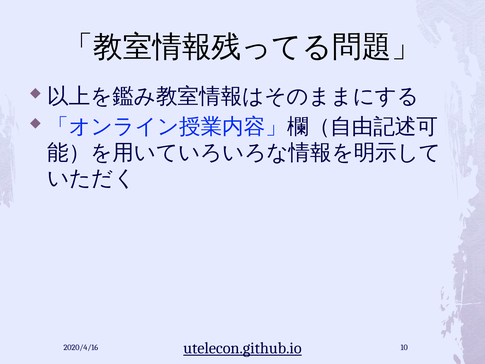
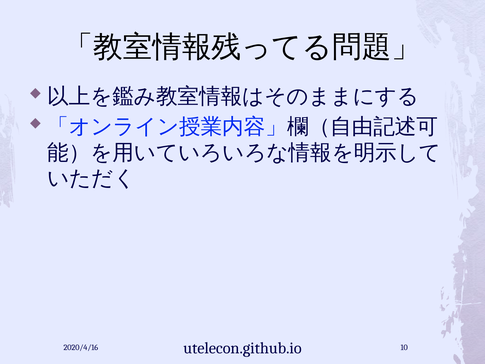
utelecon.github.io underline: present -> none (242, 348)
